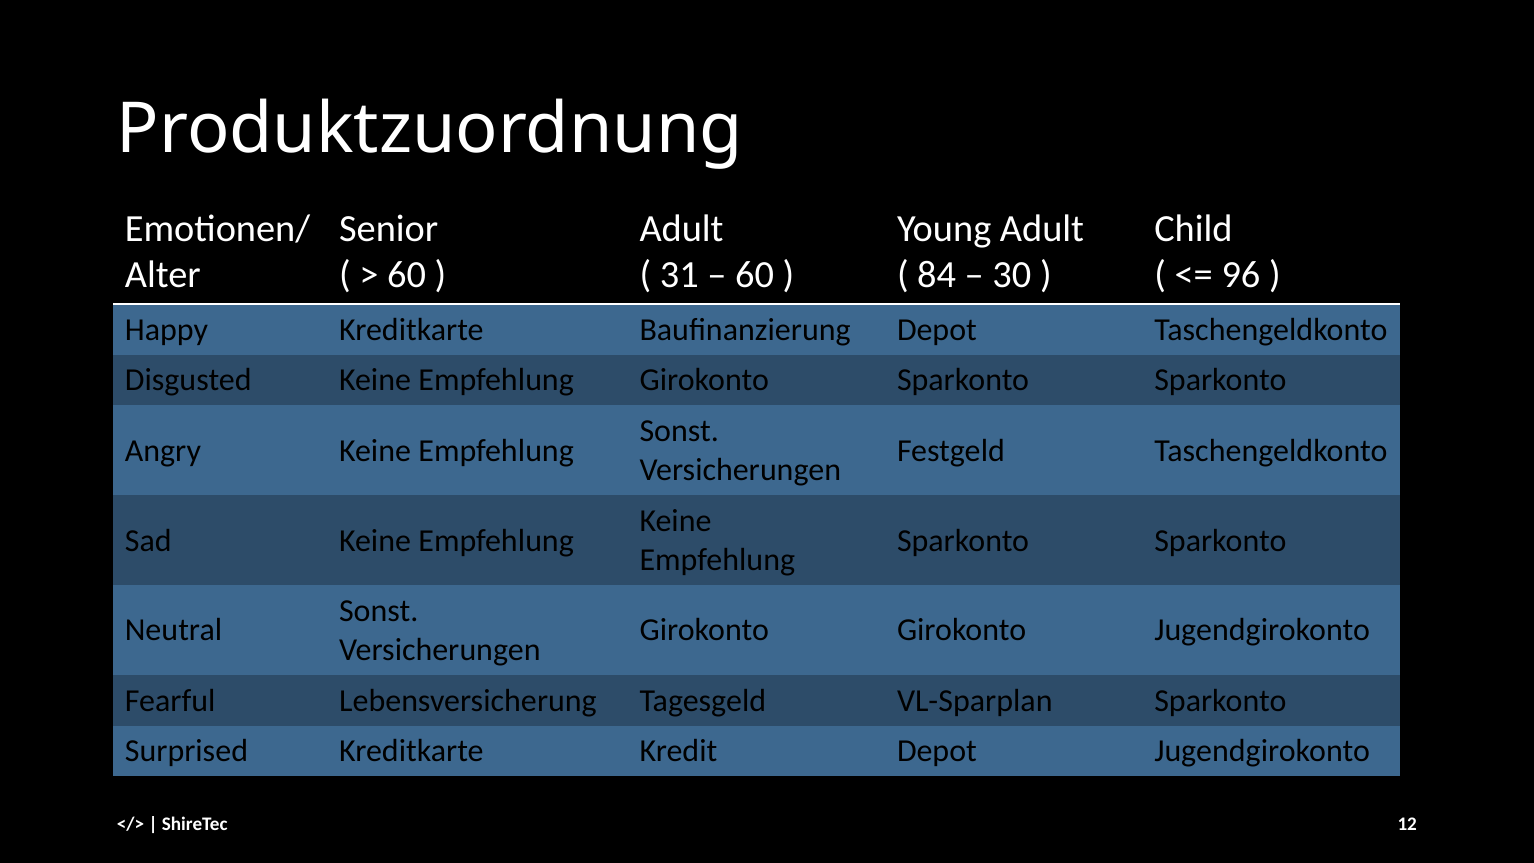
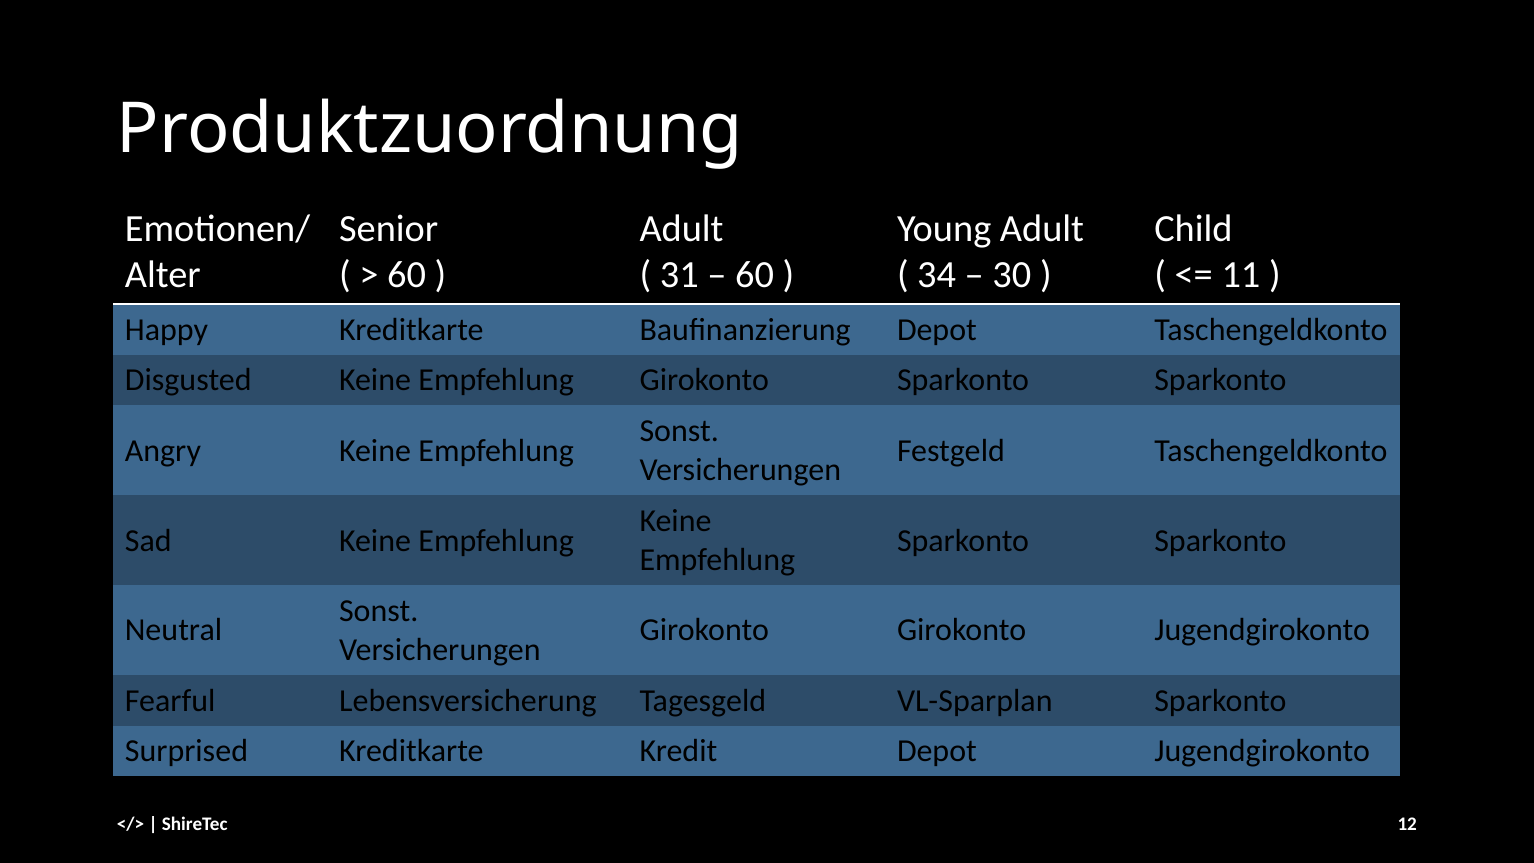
84: 84 -> 34 (937, 275)
96: 96 -> 11 (1241, 275)
